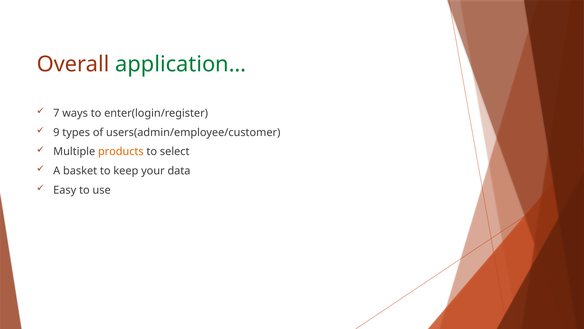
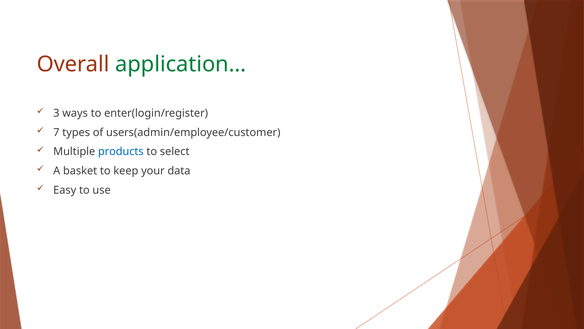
7: 7 -> 3 (56, 113)
9: 9 -> 7 (56, 132)
products colour: orange -> blue (121, 151)
